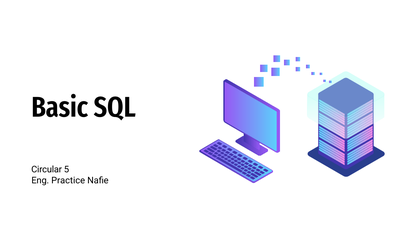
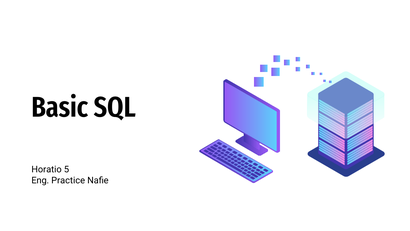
Circular: Circular -> Horatio (47, 169)
